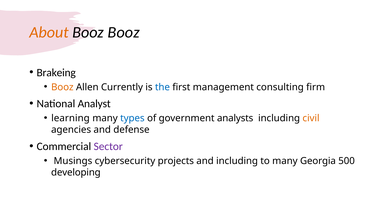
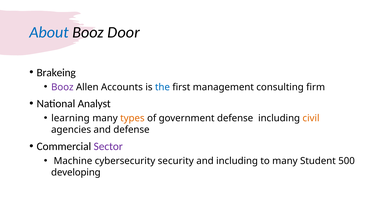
About colour: orange -> blue (49, 32)
Booz Booz: Booz -> Door (124, 32)
Booz colour: orange -> purple (62, 87)
Currently: Currently -> Accounts (122, 87)
types colour: blue -> orange (132, 118)
government analysts: analysts -> defense (235, 118)
Musings: Musings -> Machine (73, 161)
projects: projects -> security (176, 161)
Georgia: Georgia -> Student (318, 161)
